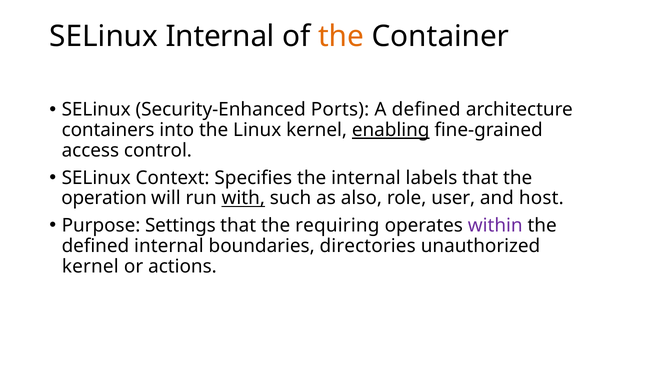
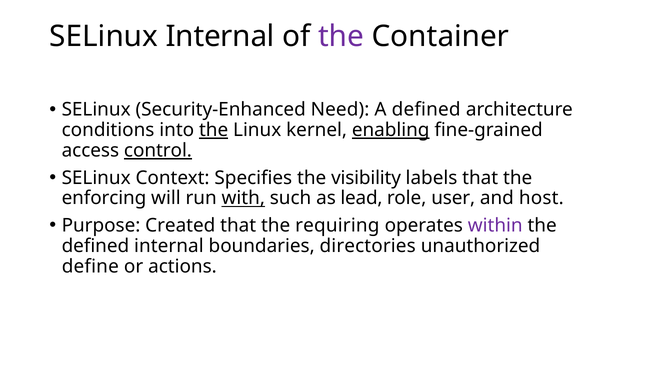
the colour: orange -> purple (341, 37)
Ports: Ports -> Need (340, 110)
containers: containers -> conditions (108, 130)
the underline: none -> present (214, 130)
control underline: none -> present (158, 151)
the internal: internal -> visibility (366, 178)
operation: operation -> enforcing (104, 198)
also: also -> lead (362, 198)
Settings: Settings -> Created (180, 225)
kernel: kernel -> define (90, 266)
